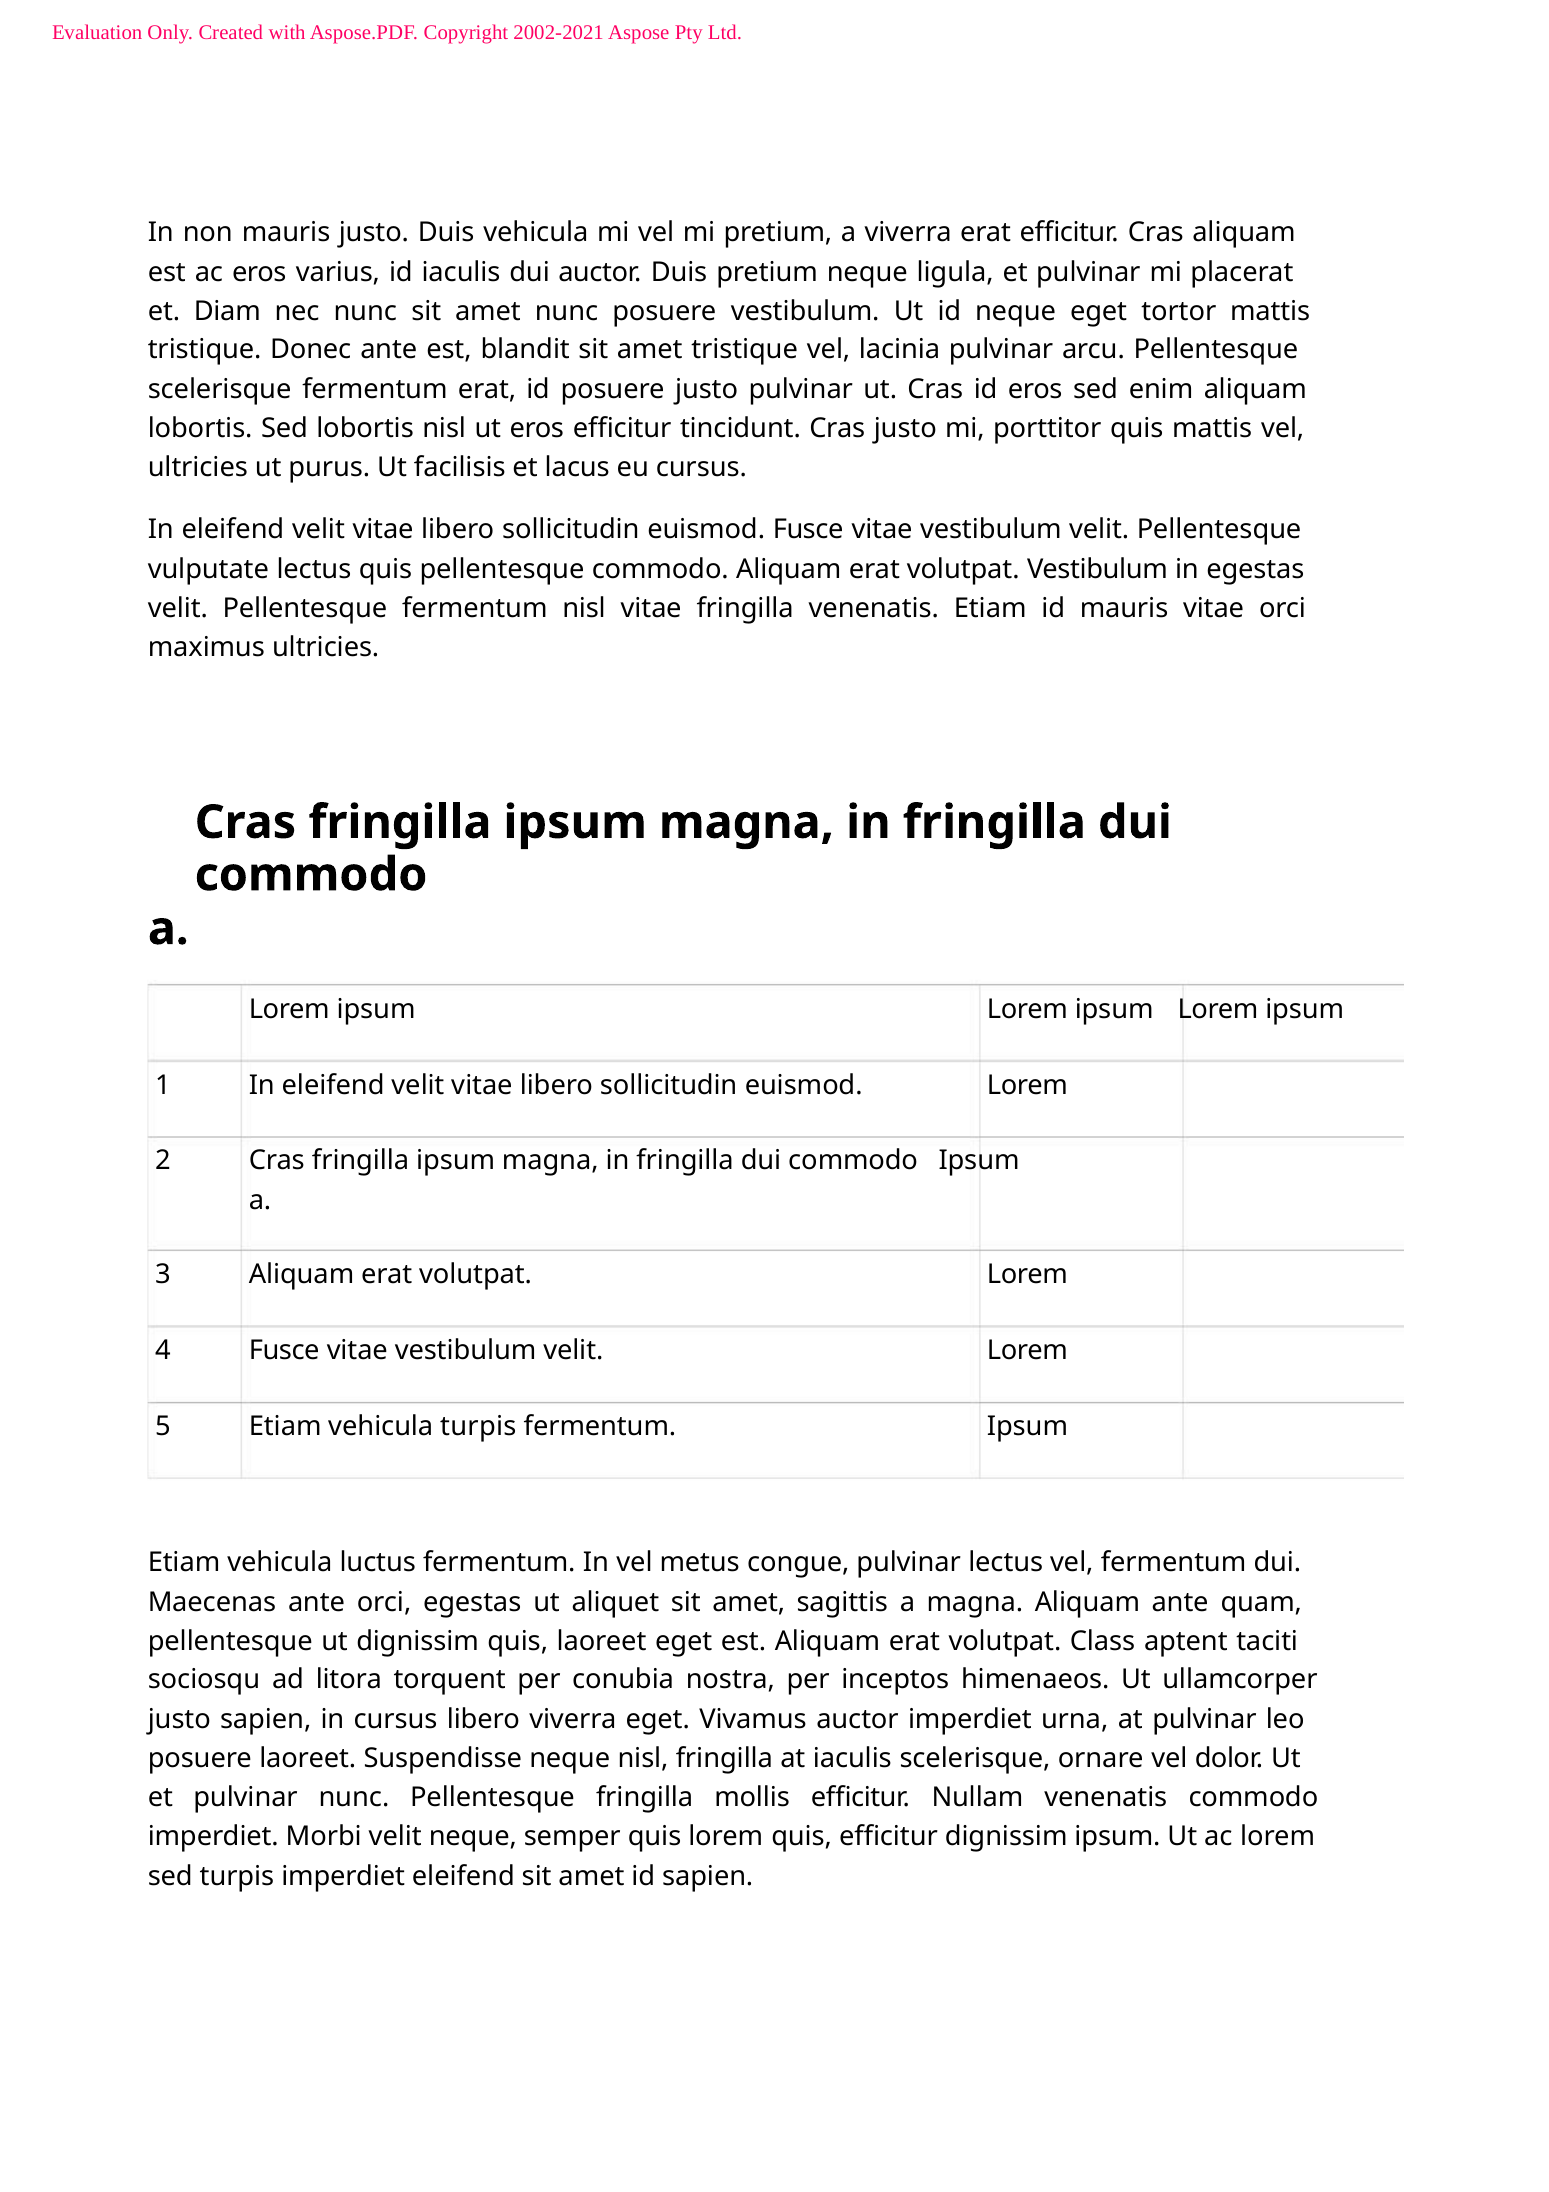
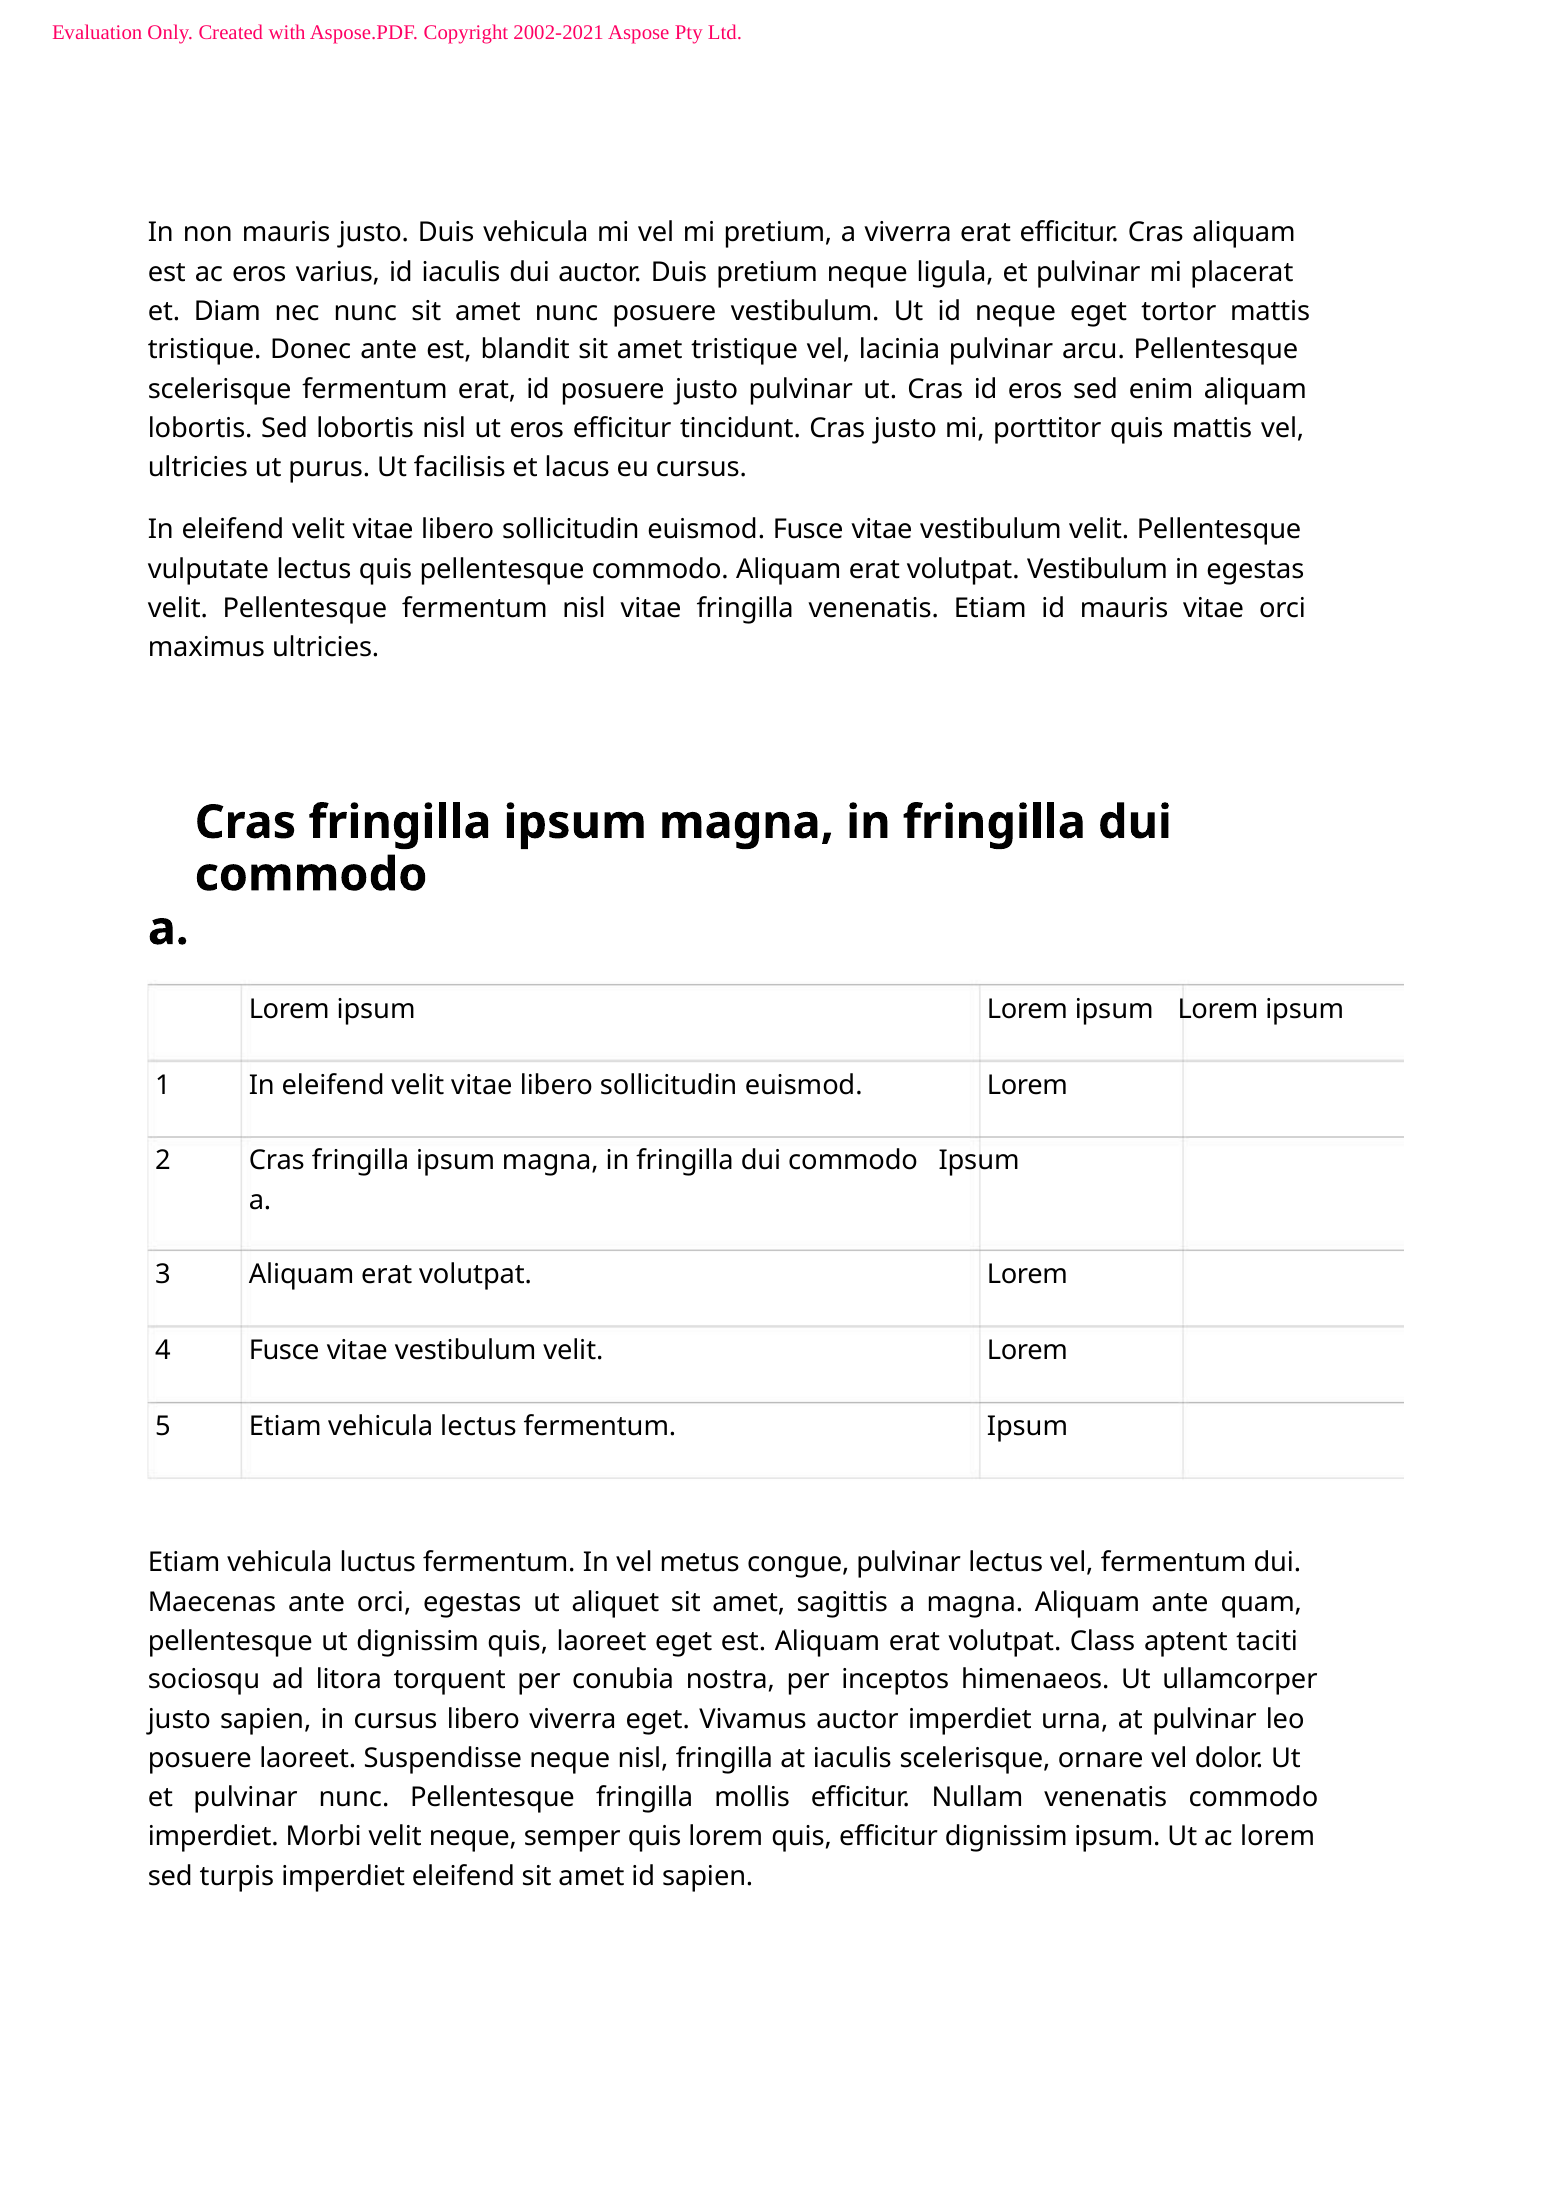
vehicula turpis: turpis -> lectus (478, 1426)
